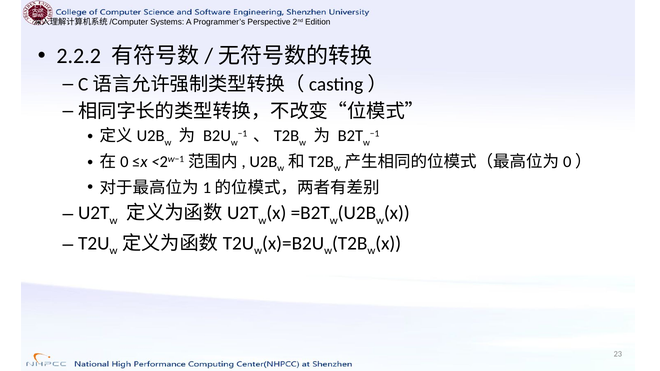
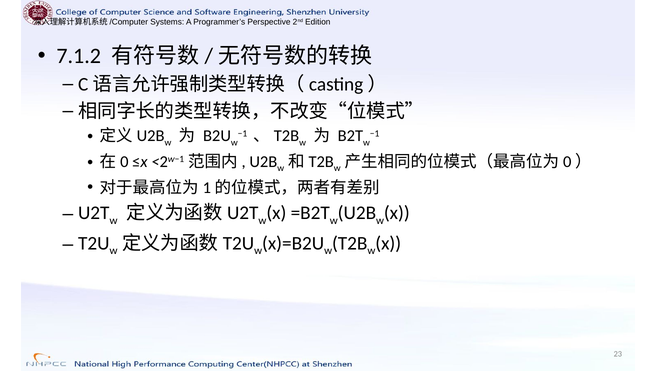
2.2.2: 2.2.2 -> 7.1.2 (79, 56)
